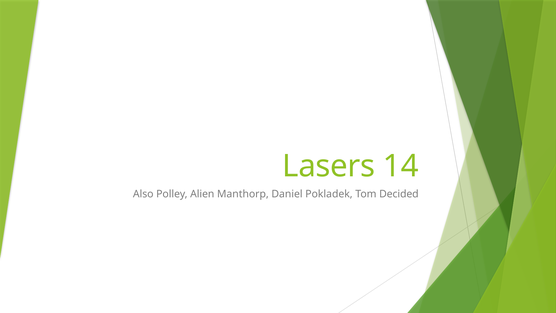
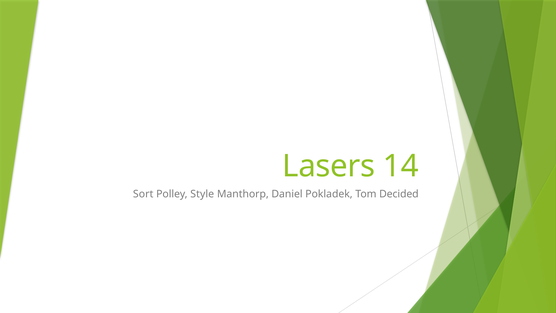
Also: Also -> Sort (143, 194)
Alien: Alien -> Style (202, 194)
